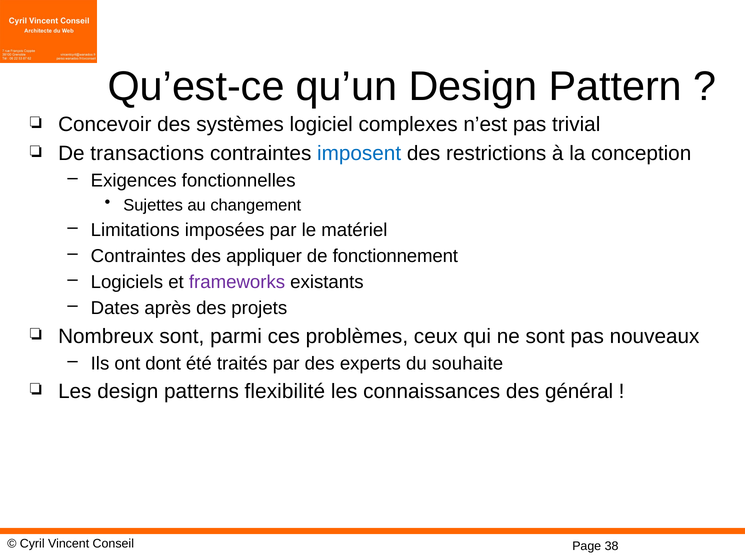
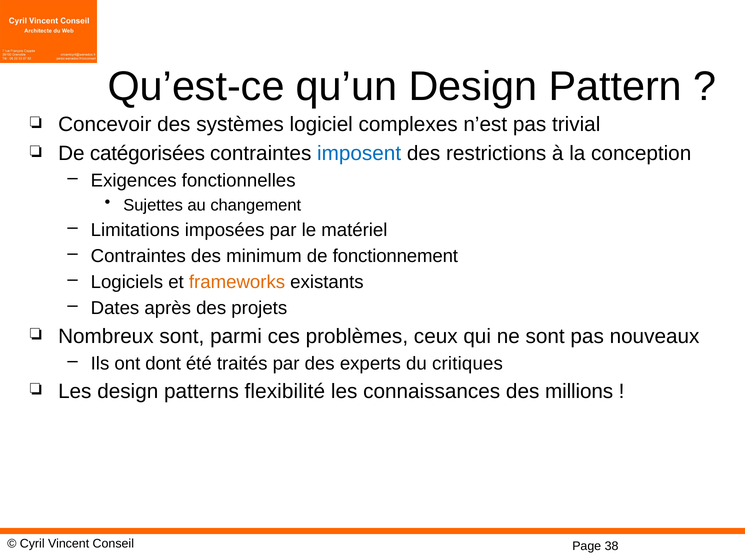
transactions: transactions -> catégorisées (147, 154)
appliquer: appliquer -> minimum (264, 256)
frameworks colour: purple -> orange (237, 282)
souhaite: souhaite -> critiques (468, 363)
général: général -> millions (579, 391)
